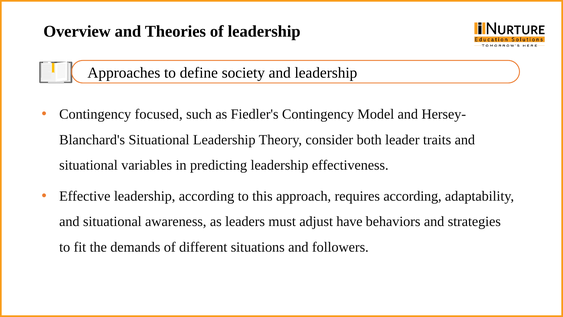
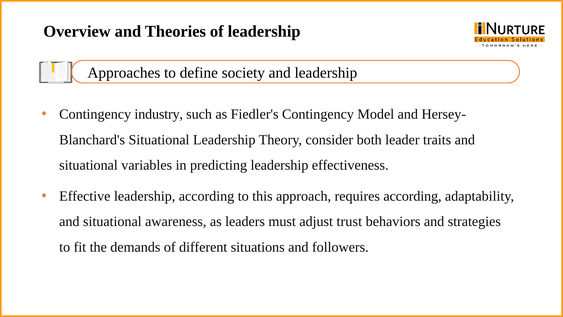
focused: focused -> industry (159, 114)
have: have -> trust (349, 221)
